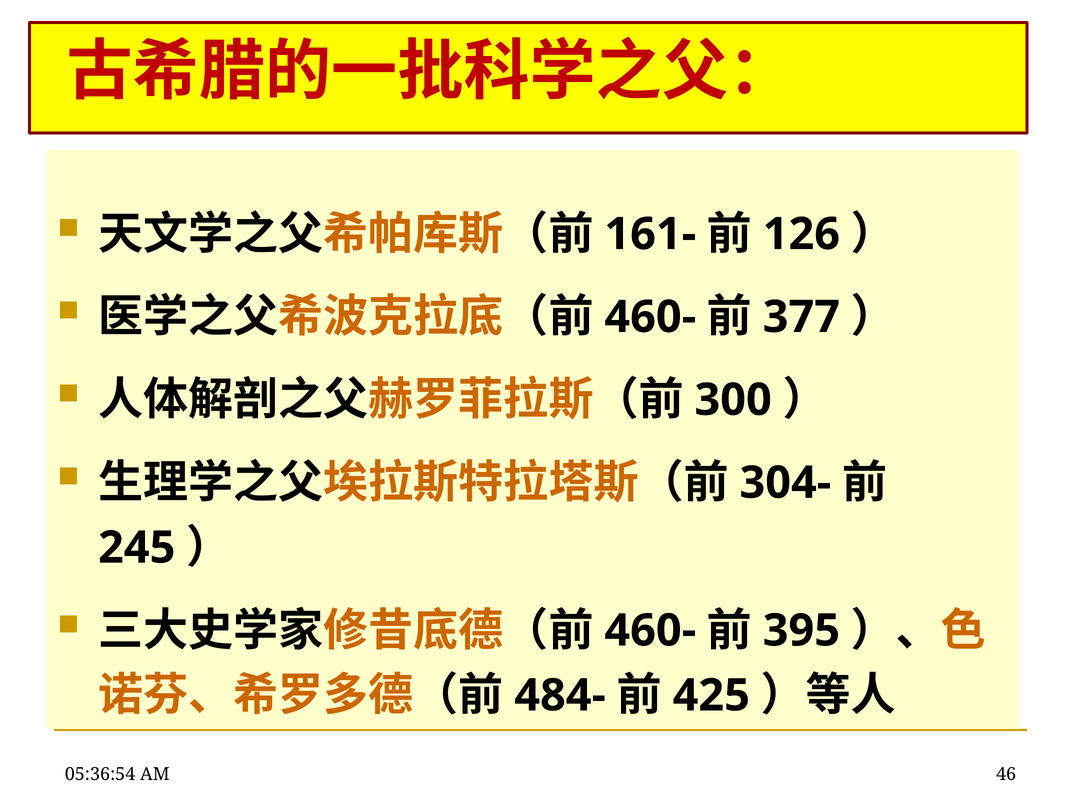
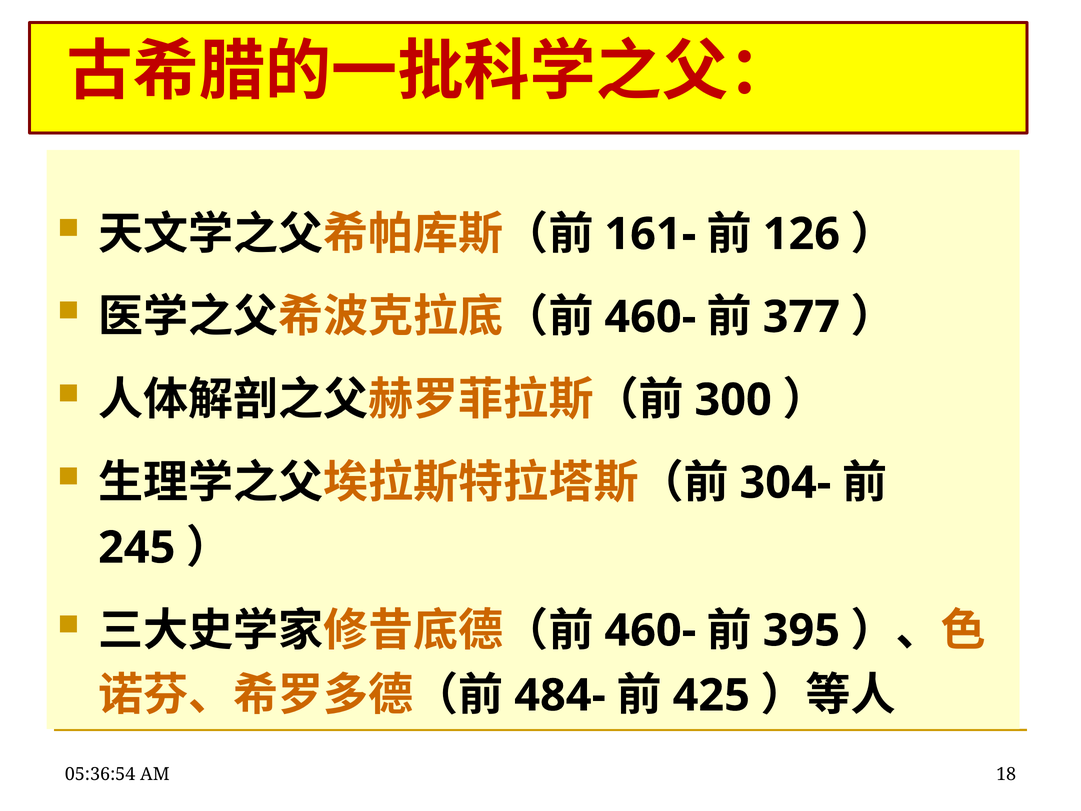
46: 46 -> 18 (1006, 774)
